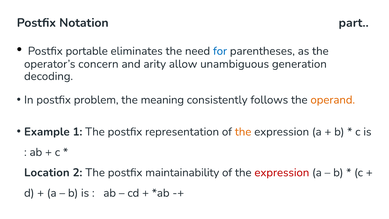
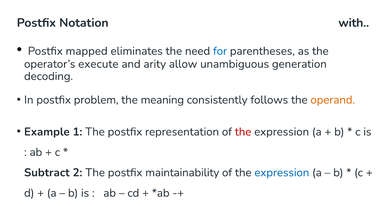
part: part -> with (354, 23)
portable: portable -> mapped (87, 51)
concern: concern -> execute (98, 64)
the colour: orange -> red (243, 132)
Location: Location -> Subtract (47, 172)
expression colour: red -> blue (282, 172)
